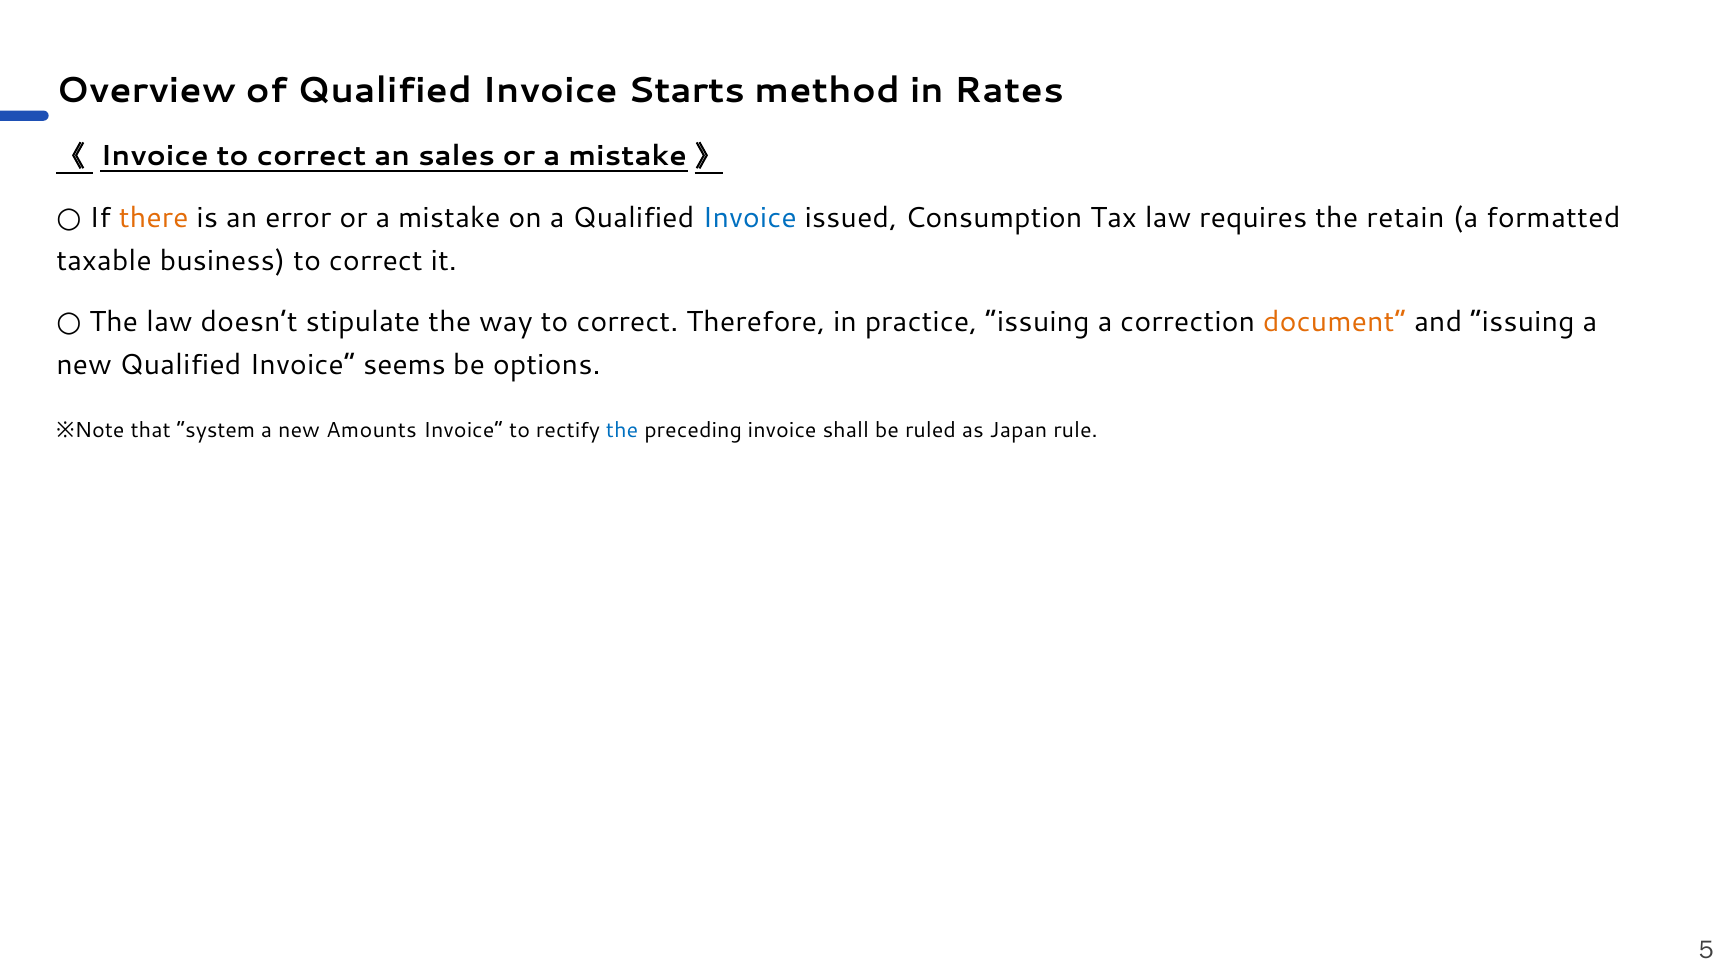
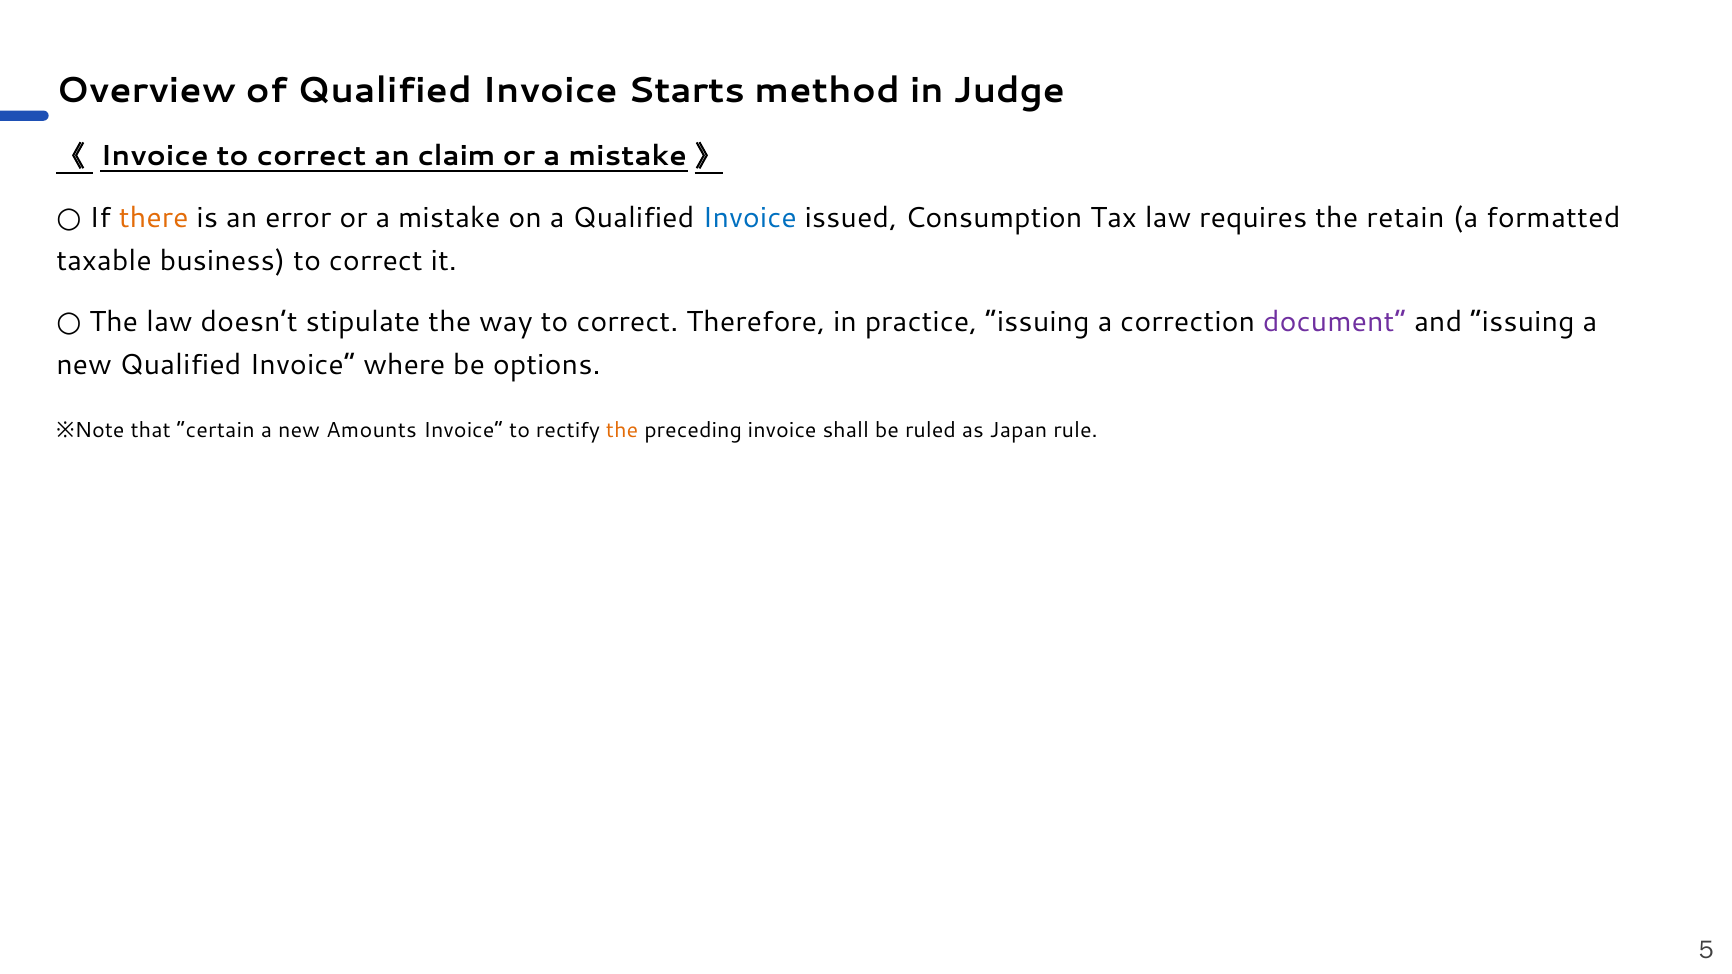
Rates: Rates -> Judge (1009, 90)
sales: sales -> claim (457, 156)
document colour: orange -> purple (1335, 322)
seems: seems -> where (404, 366)
system: system -> certain (216, 431)
the colour: blue -> orange (622, 431)
